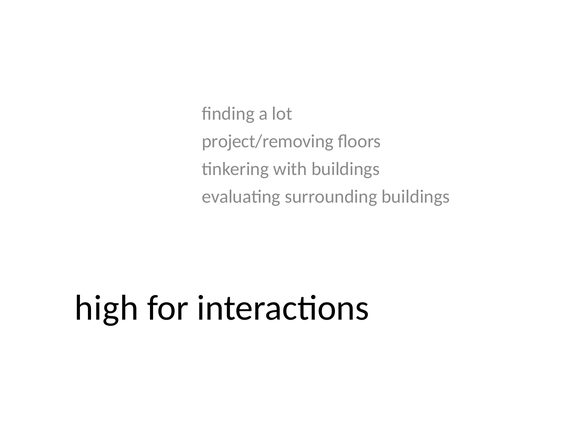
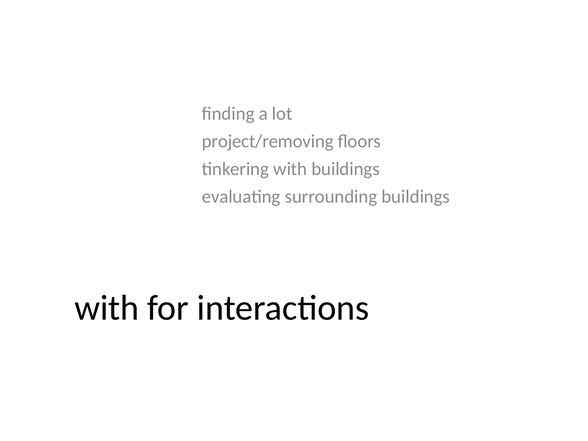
high: high -> with (107, 308)
